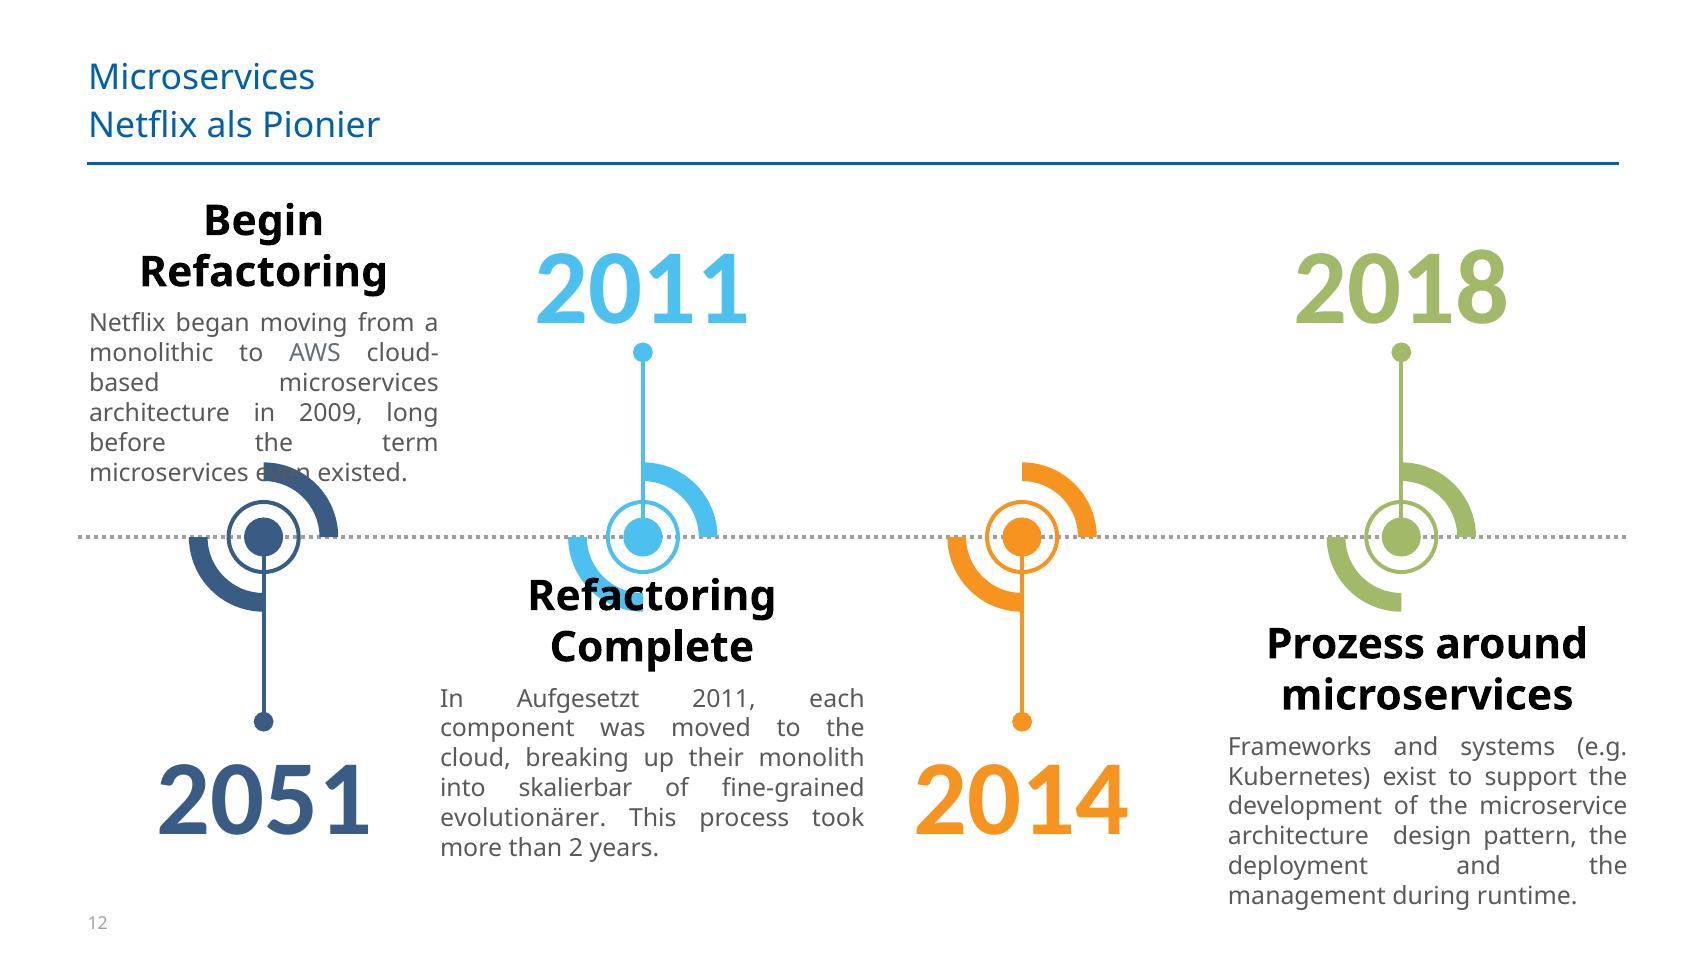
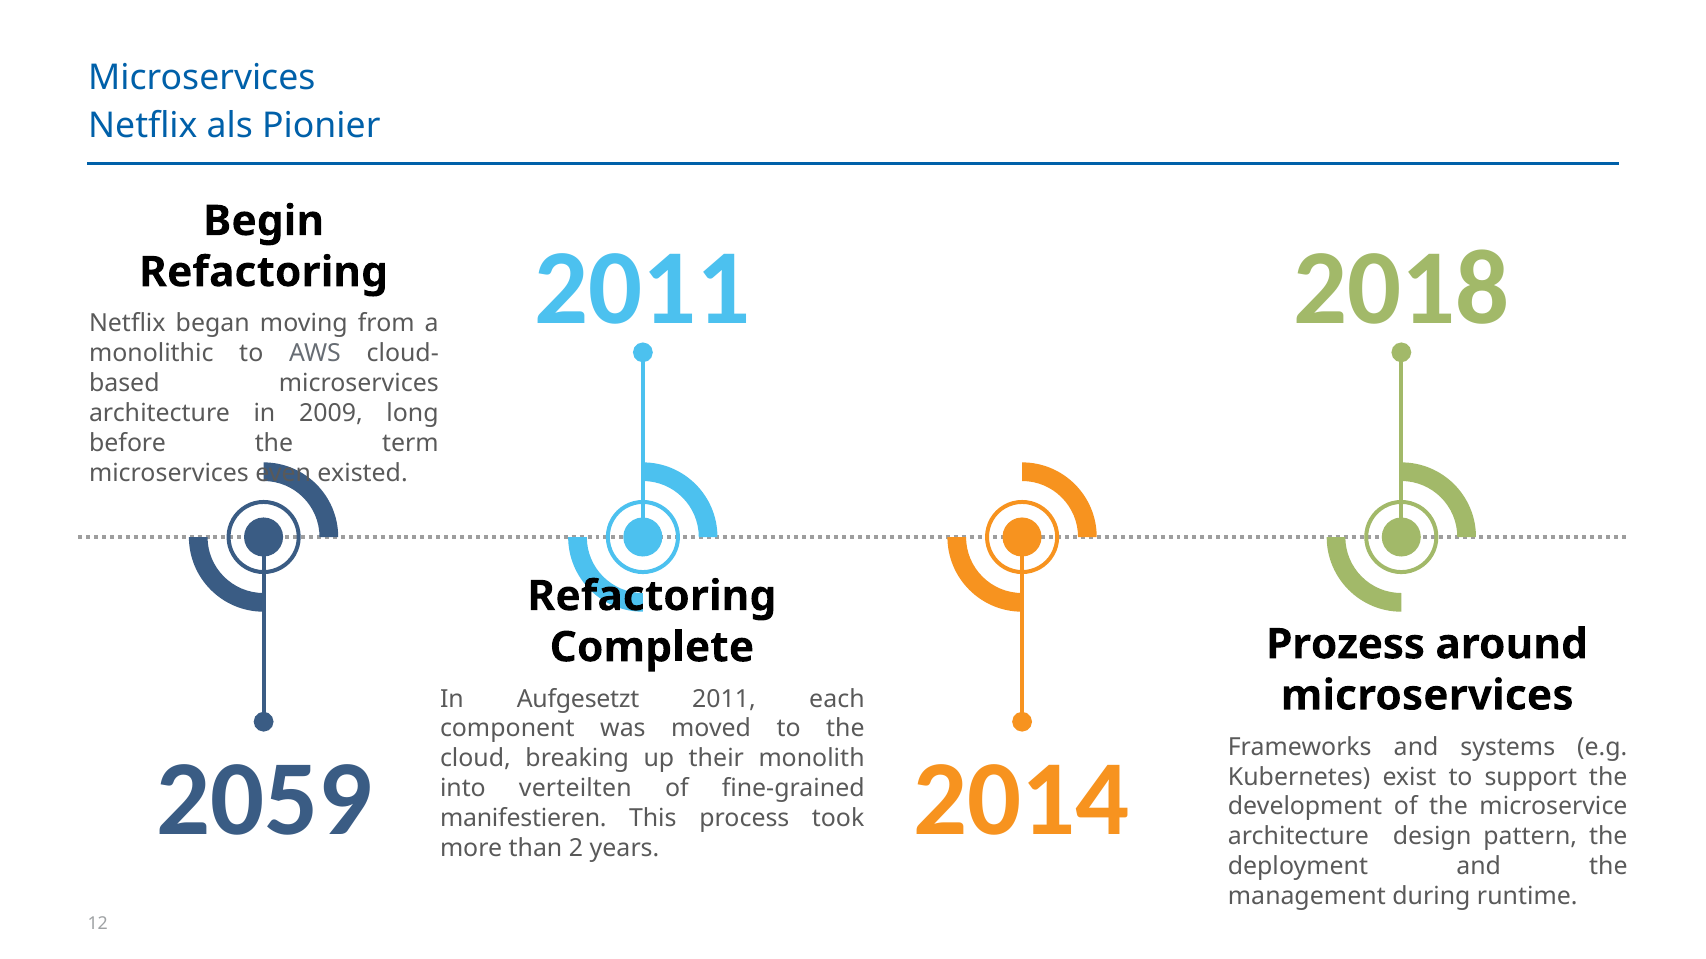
2051: 2051 -> 2059 (264, 800)
skalierbar: skalierbar -> verteilten (575, 789)
evolutionärer: evolutionärer -> manifestieren (523, 819)
